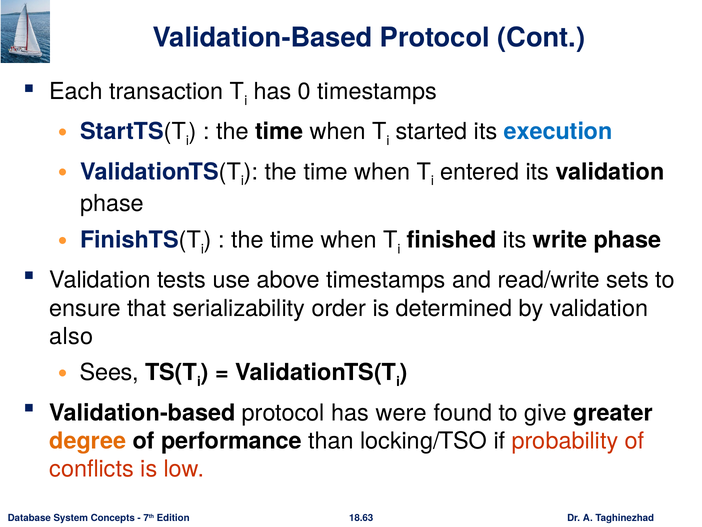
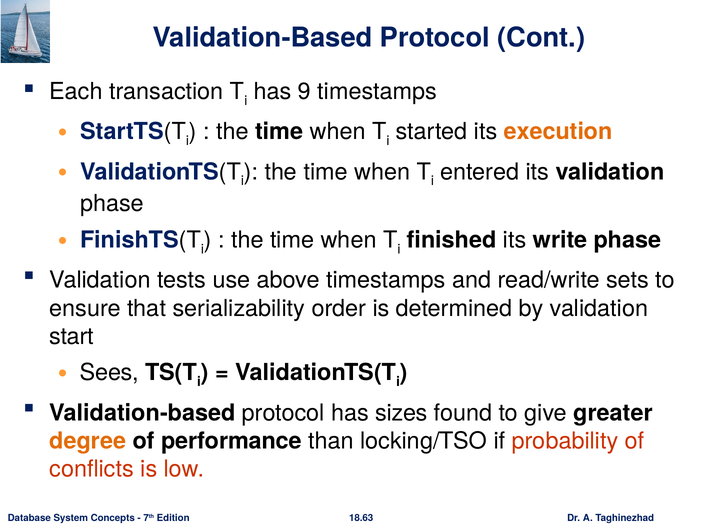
0: 0 -> 9 (304, 91)
execution colour: blue -> orange (558, 131)
also: also -> start (72, 336)
were: were -> sizes (402, 413)
